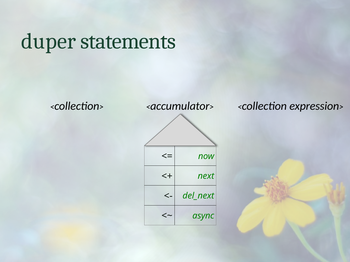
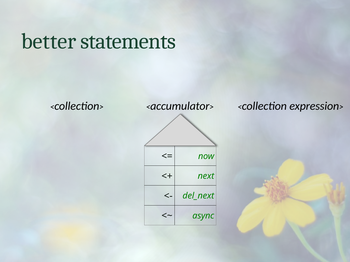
duper: duper -> better (49, 41)
